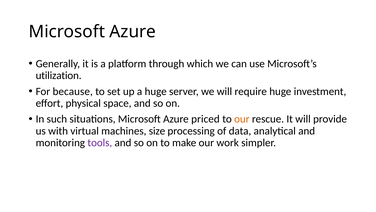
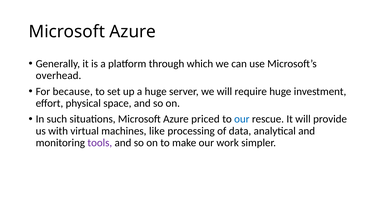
utilization: utilization -> overhead (59, 75)
our colour: orange -> blue (242, 119)
size: size -> like (157, 131)
